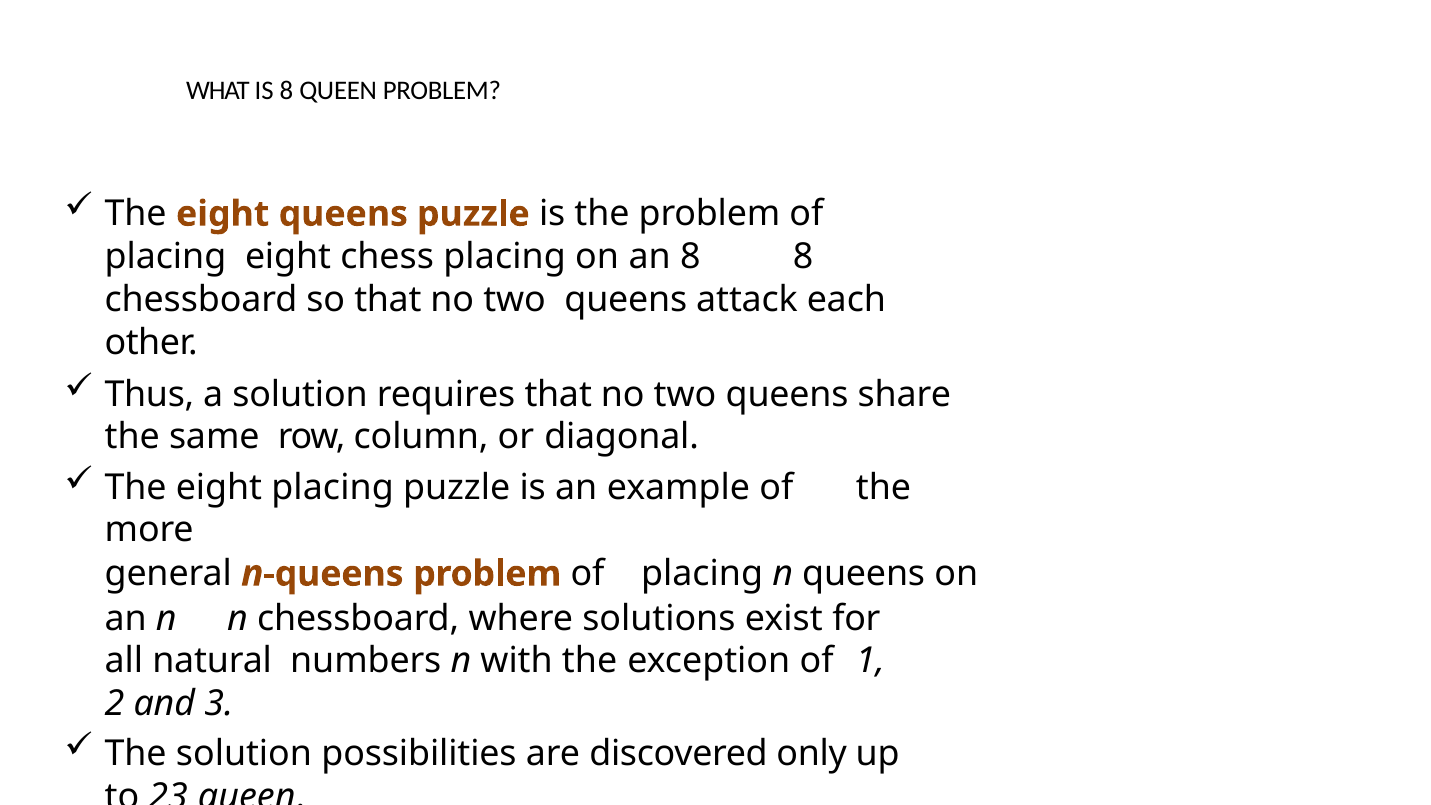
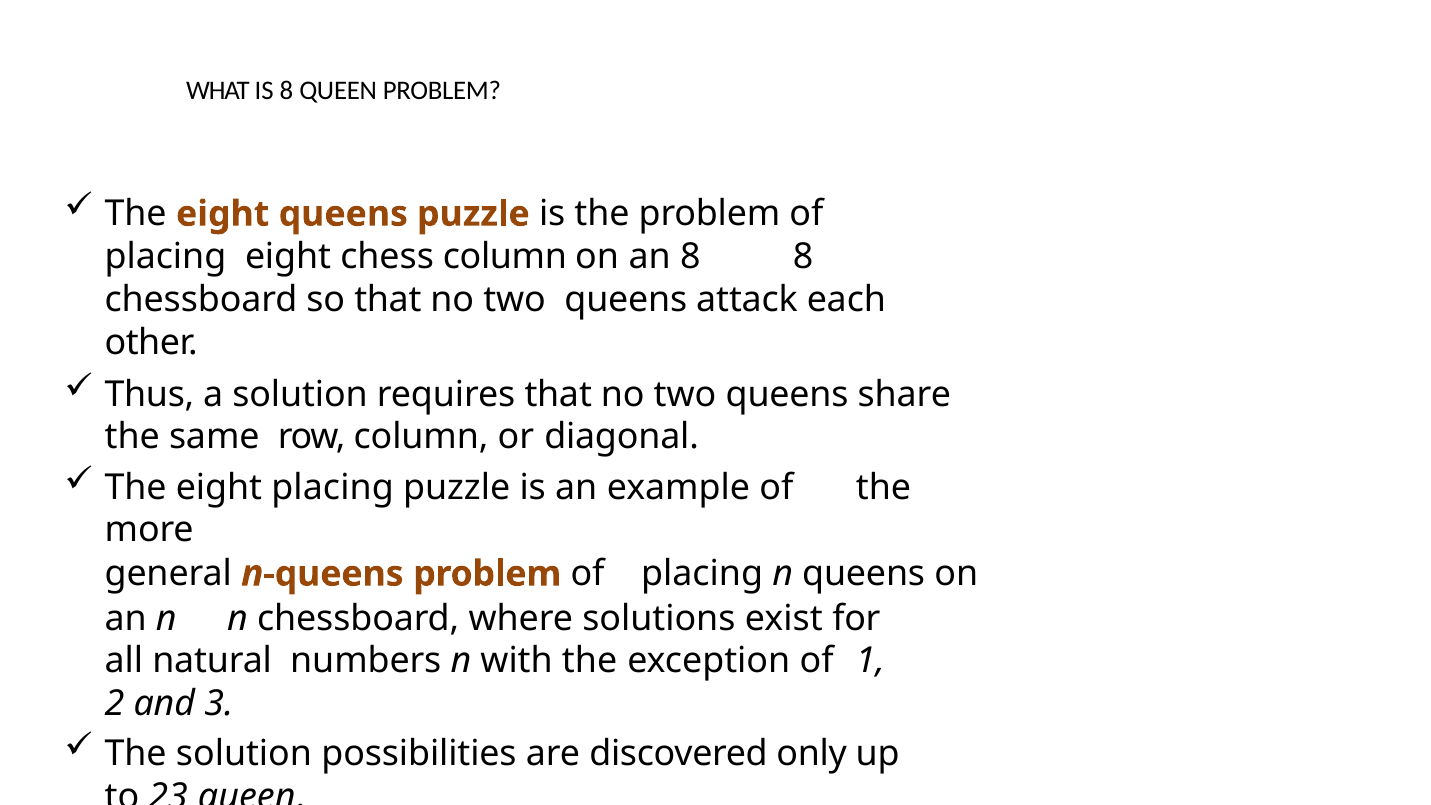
chess placing: placing -> column (505, 257)
